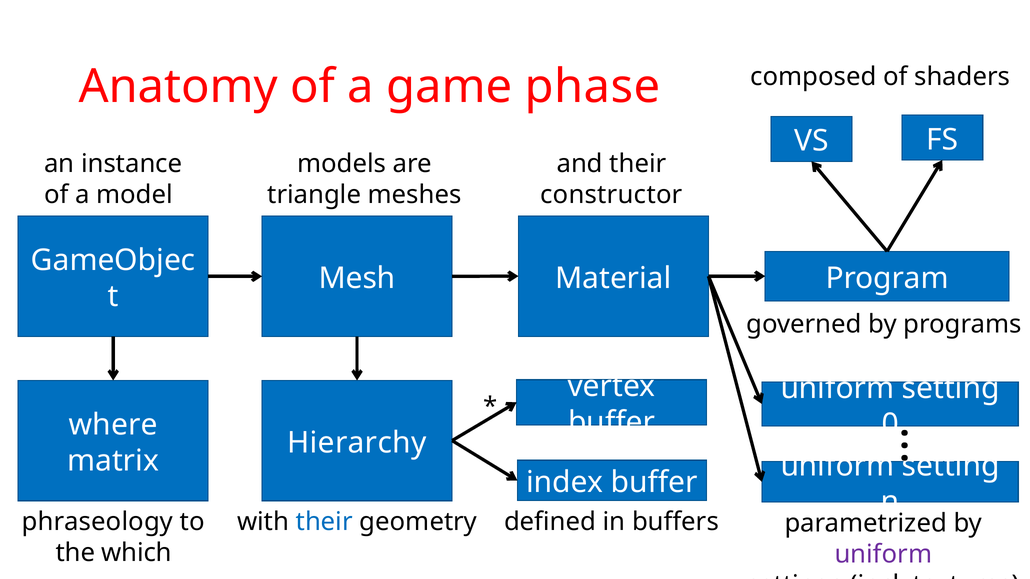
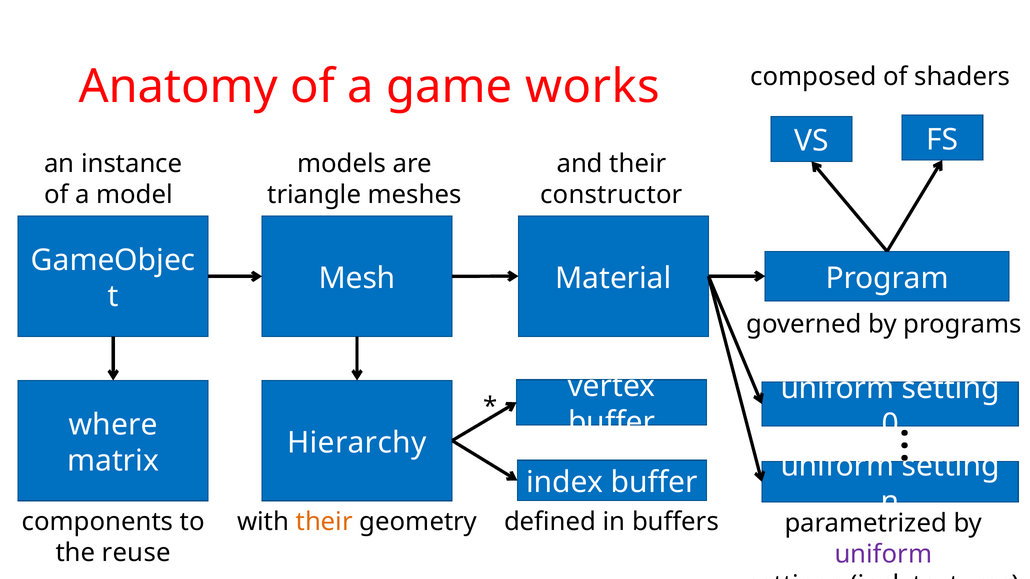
phase: phase -> works (593, 87)
phraseology: phraseology -> components (97, 522)
their colour: blue -> orange (324, 522)
which: which -> reuse (136, 553)
